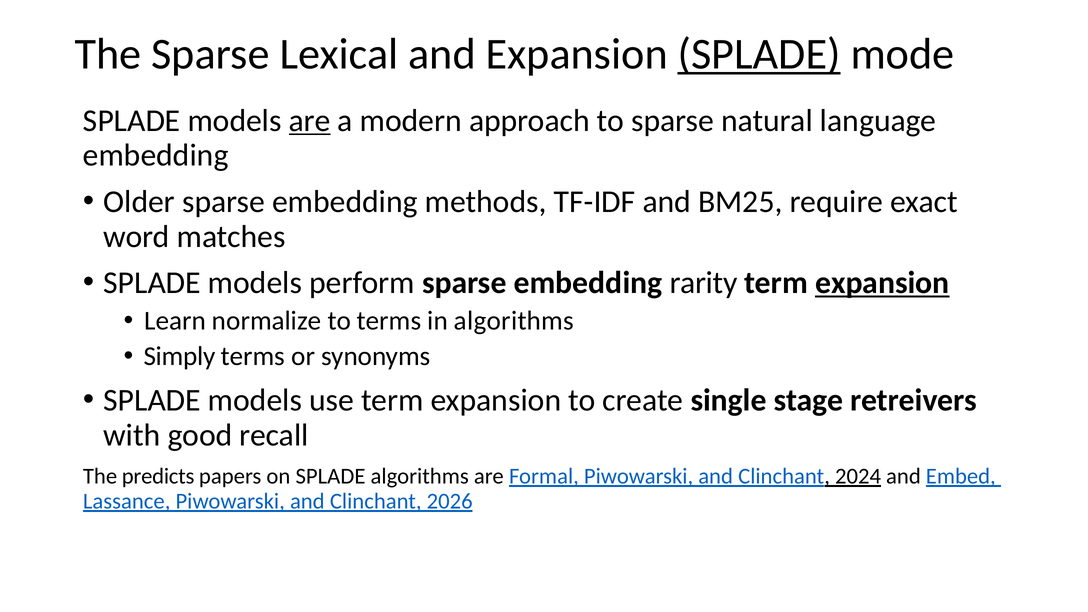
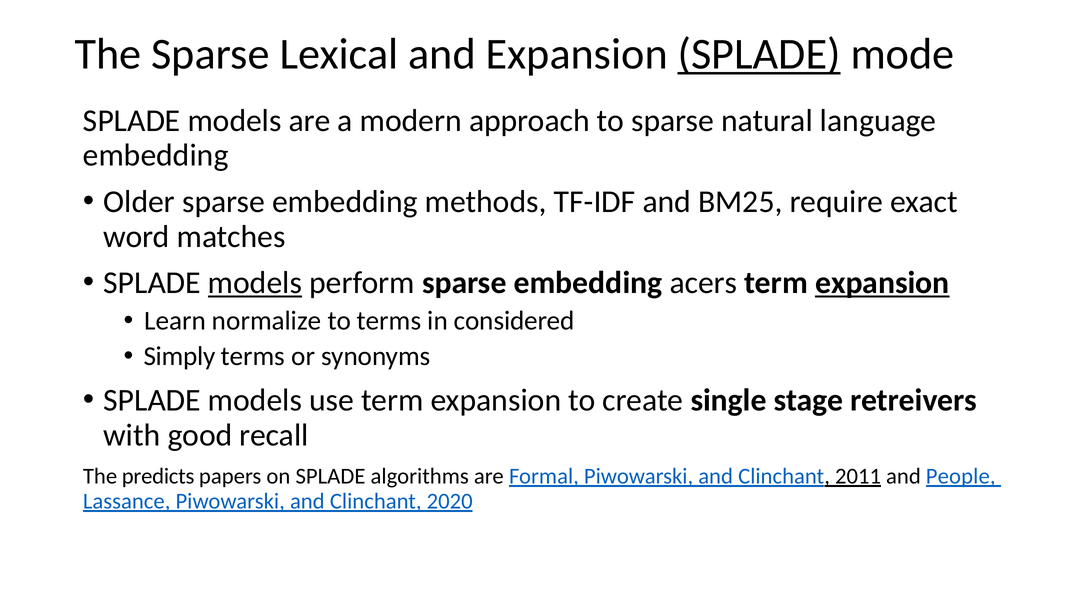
are underline: present -> none (310, 121)
models underline: none -> present (255, 283)
rarity: rarity -> acers (703, 283)
in algorithms: algorithms -> considered (514, 321)
2024: 2024 -> 2011 (858, 476)
Embed: Embed -> People (961, 476)
2026: 2026 -> 2020 (450, 501)
